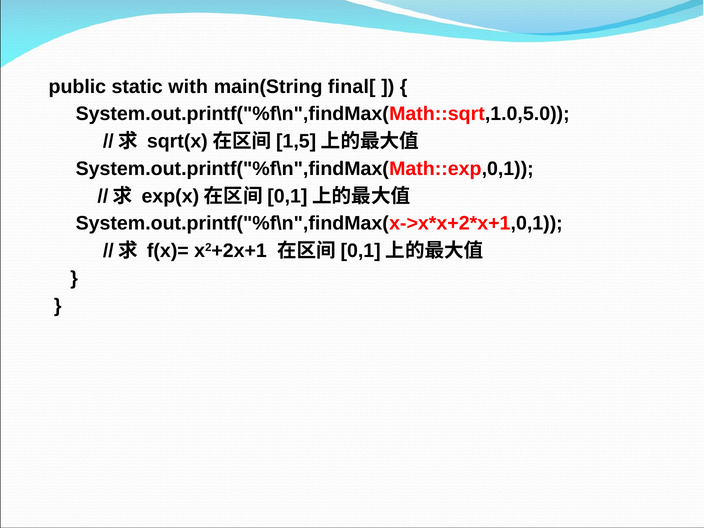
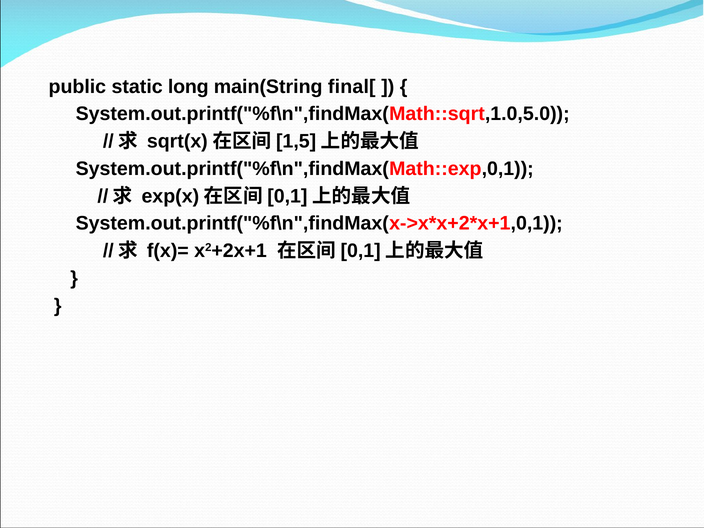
with: with -> long (188, 87)
